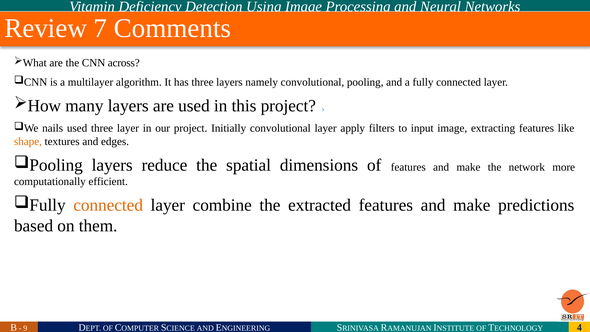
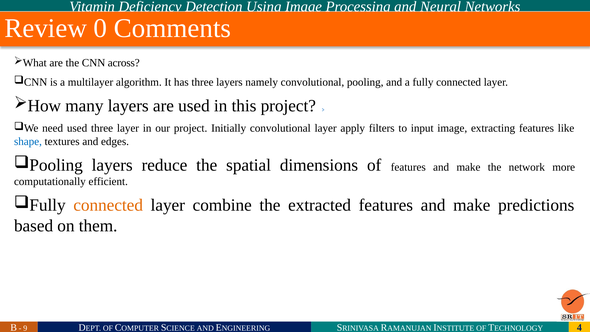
7: 7 -> 0 (100, 28)
nails: nails -> need (53, 128)
shape colour: orange -> blue (28, 142)
